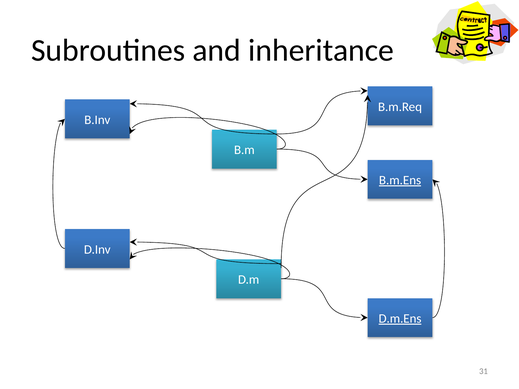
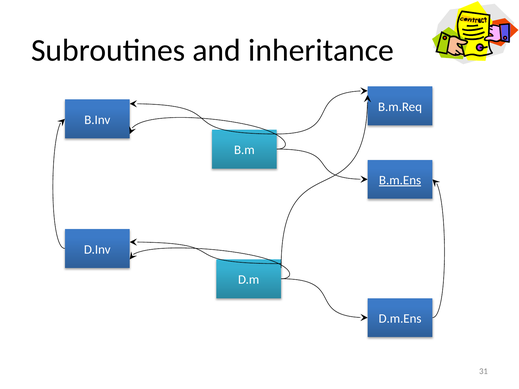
D.m.Ens underline: present -> none (400, 319)
